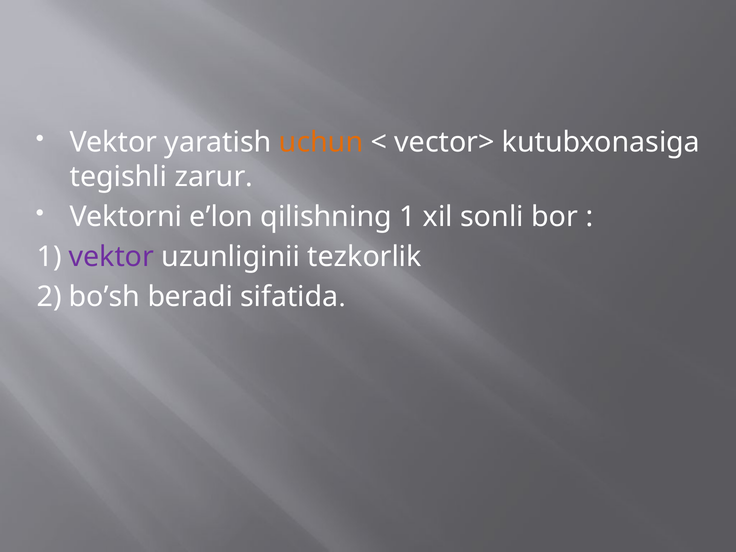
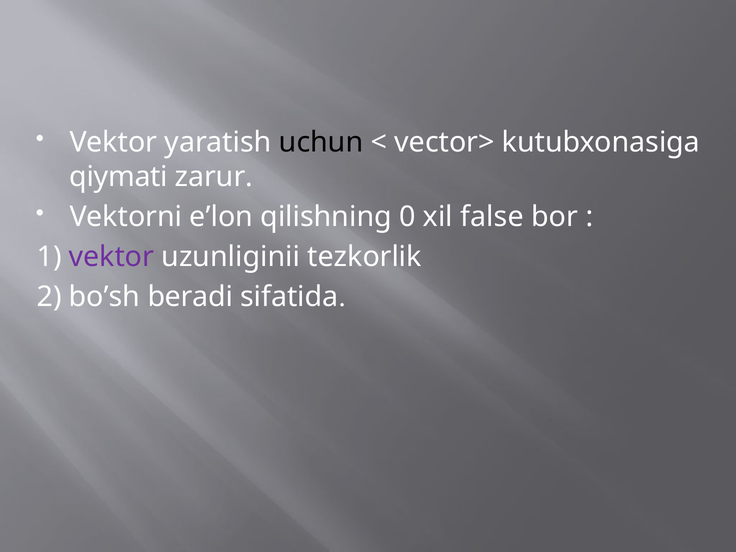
uchun colour: orange -> black (321, 142)
tegishli: tegishli -> qiymati (119, 177)
qilishning 1: 1 -> 0 (407, 217)
sonli: sonli -> false (492, 217)
